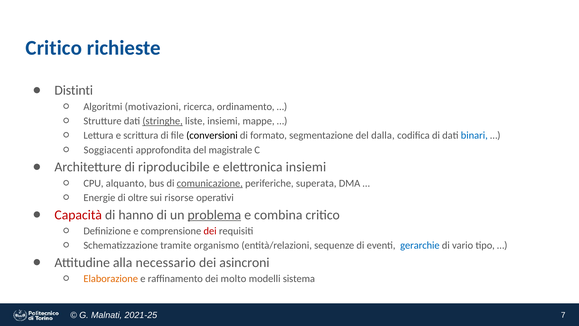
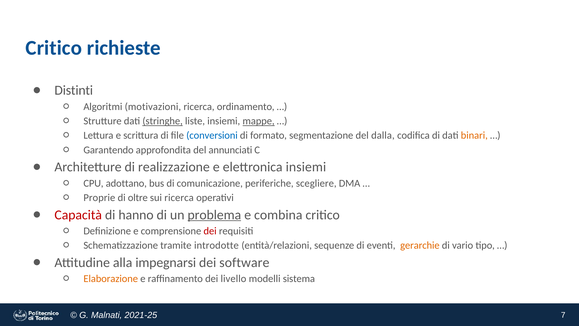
mappe underline: none -> present (259, 121)
conversioni colour: black -> blue (212, 135)
binari colour: blue -> orange (474, 135)
Soggiacenti: Soggiacenti -> Garantendo (109, 150)
magistrale: magistrale -> annunciati (230, 150)
riproducibile: riproducibile -> realizzazione (174, 167)
alquanto: alquanto -> adottano (126, 183)
comunicazione underline: present -> none (210, 183)
superata: superata -> scegliere (316, 183)
Energie: Energie -> Proprie (99, 197)
sui risorse: risorse -> ricerca (179, 197)
organismo: organismo -> introdotte (216, 245)
gerarchie colour: blue -> orange (420, 245)
necessario: necessario -> impegnarsi (166, 262)
asincroni: asincroni -> software (244, 262)
molto: molto -> livello (233, 278)
